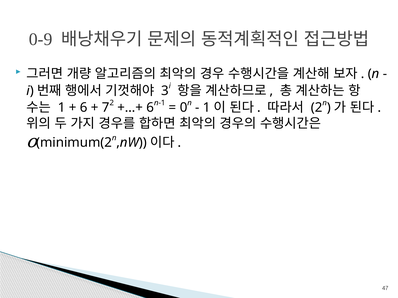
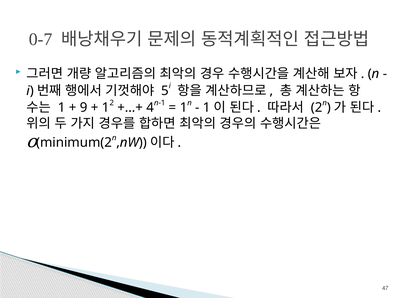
0-9: 0-9 -> 0-7 (41, 39)
3: 3 -> 5 (165, 91)
6: 6 -> 9 (84, 108)
7: 7 -> 1 (106, 108)
6: 6 -> 4 (150, 108)
0: 0 -> 1 (184, 108)
